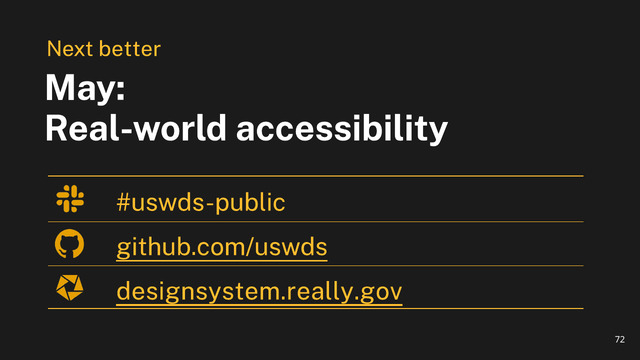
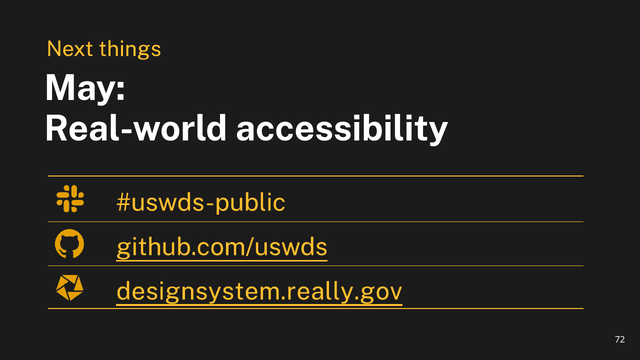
better: better -> things (130, 49)
